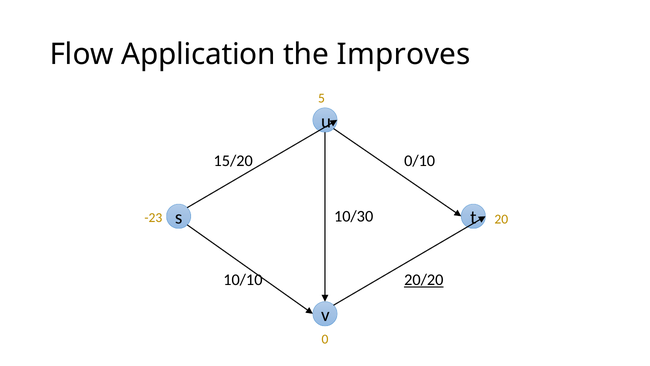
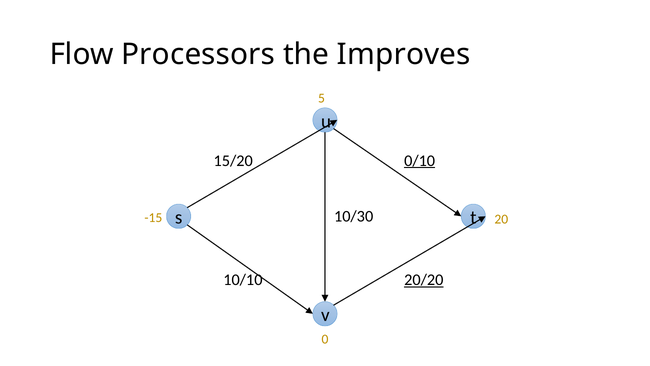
Application: Application -> Processors (198, 55)
0/10 underline: none -> present (420, 161)
-23: -23 -> -15 (153, 217)
